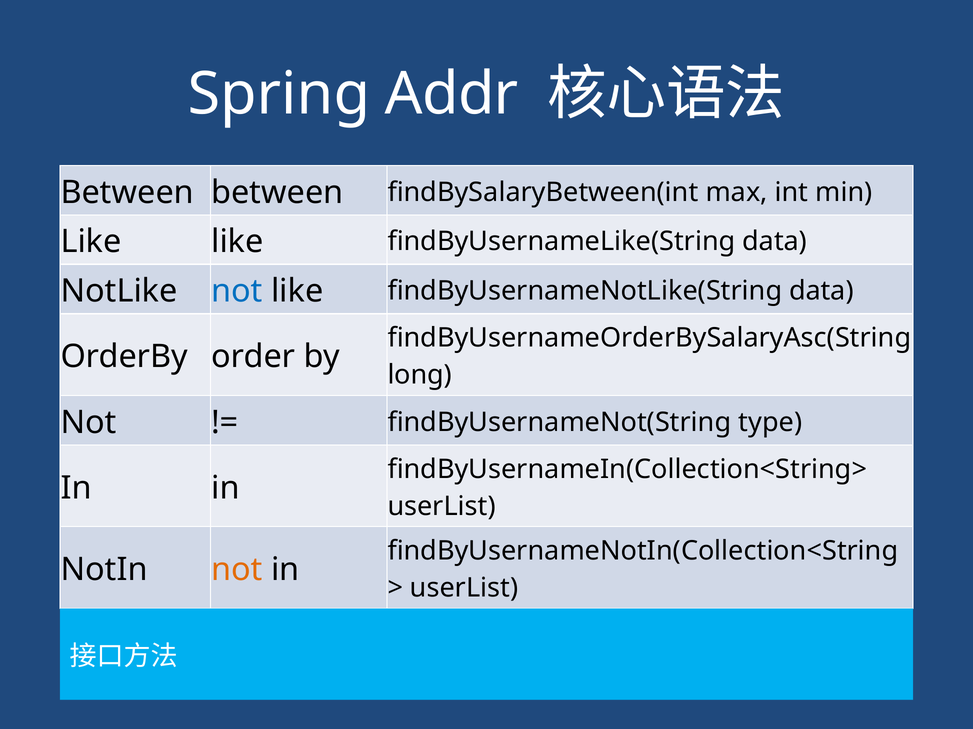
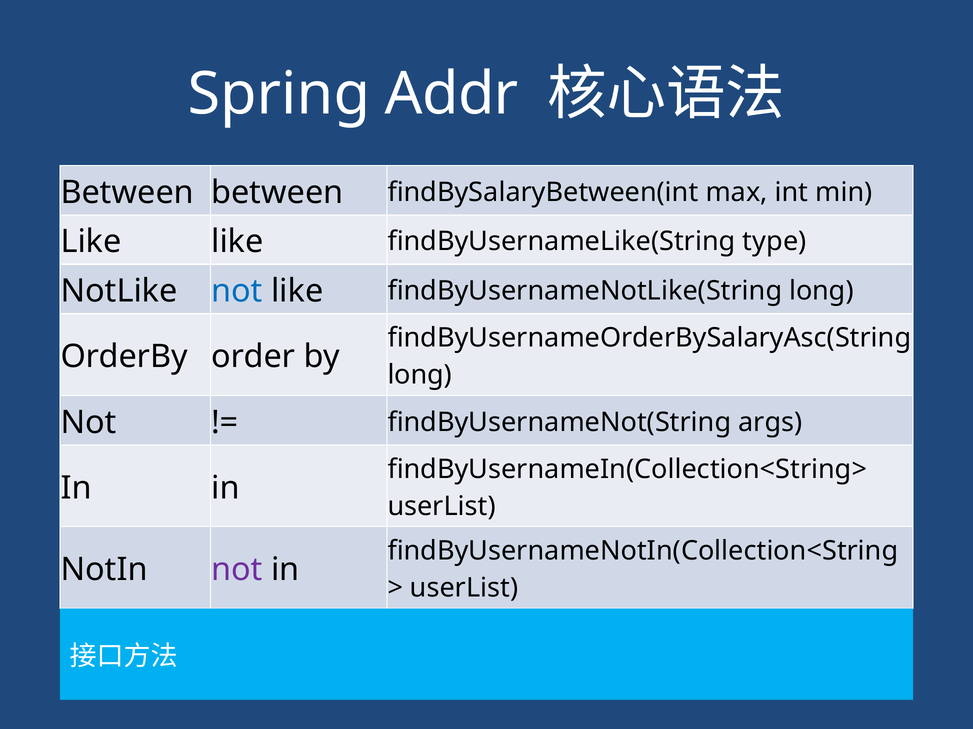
findByUsernameLike(String data: data -> type (775, 242)
findByUsernameNotLike(String data: data -> long (821, 291)
type: type -> args (770, 423)
not colour: orange -> purple (237, 570)
